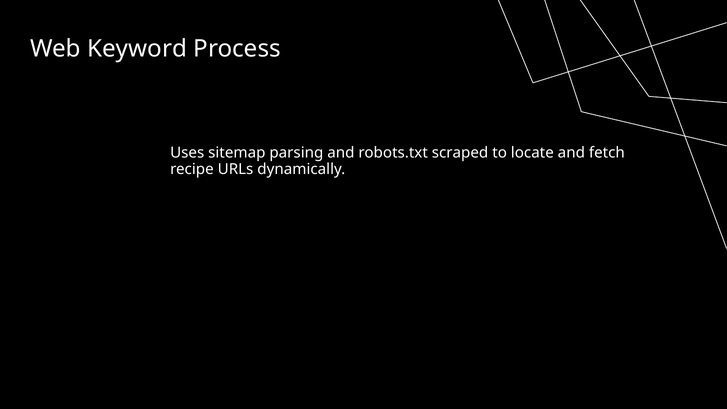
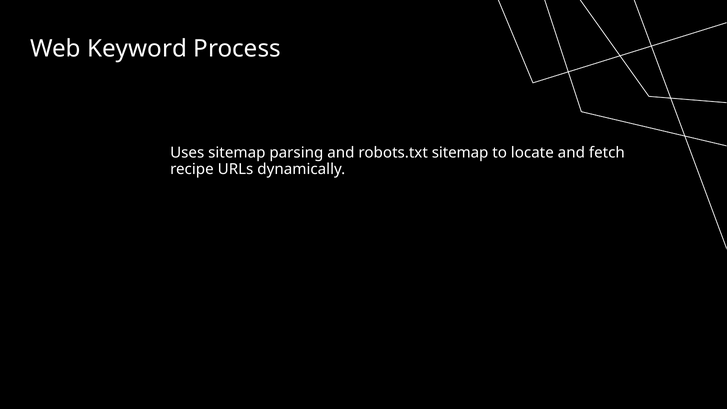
robots.txt scraped: scraped -> sitemap (460, 153)
